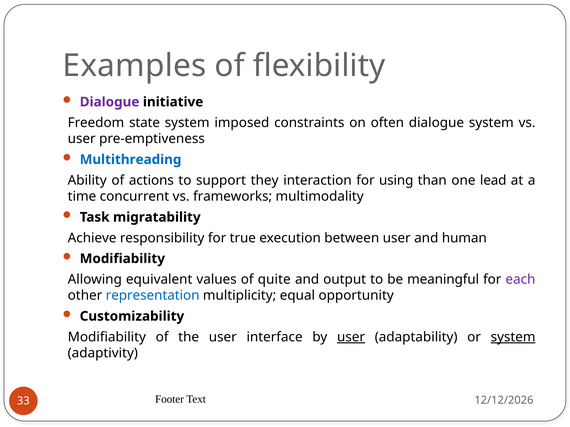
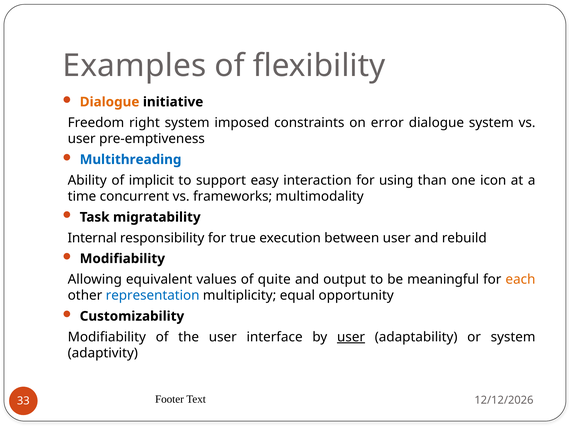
Dialogue colour: purple -> orange (110, 102)
state: state -> right (144, 123)
often: often -> error (387, 123)
actions: actions -> implicit (151, 181)
they: they -> easy (265, 181)
lead: lead -> icon (493, 181)
Achieve: Achieve -> Internal (92, 238)
human: human -> rebuild (464, 238)
each colour: purple -> orange (520, 280)
system underline: present -> none (513, 337)
